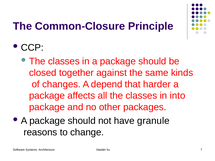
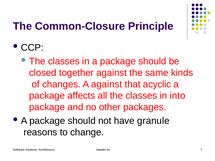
A depend: depend -> against (107, 84)
harder: harder -> acyclic (157, 84)
